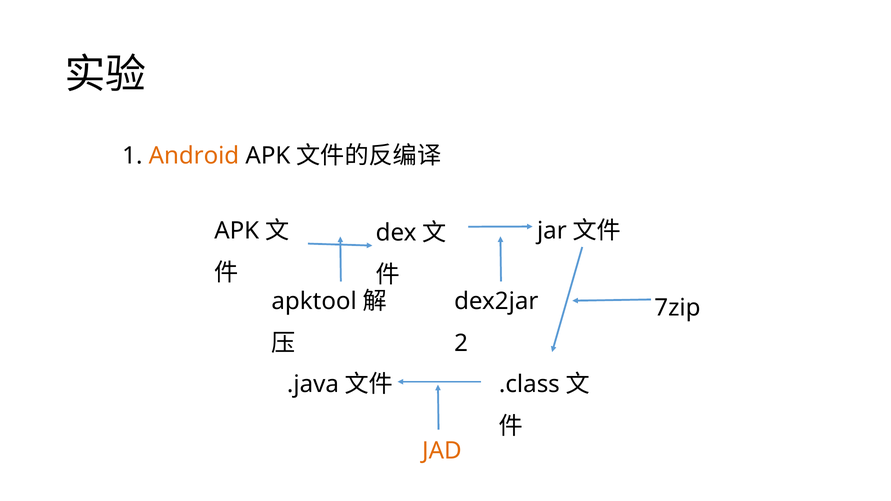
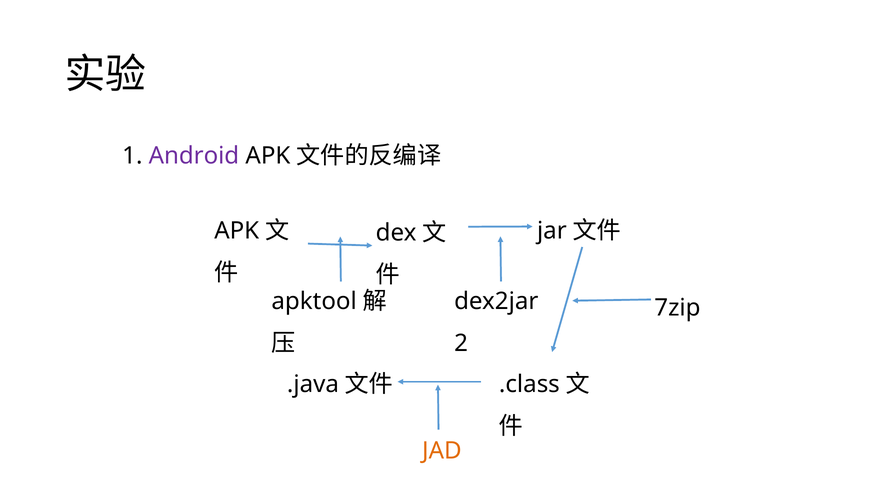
Android colour: orange -> purple (194, 156)
